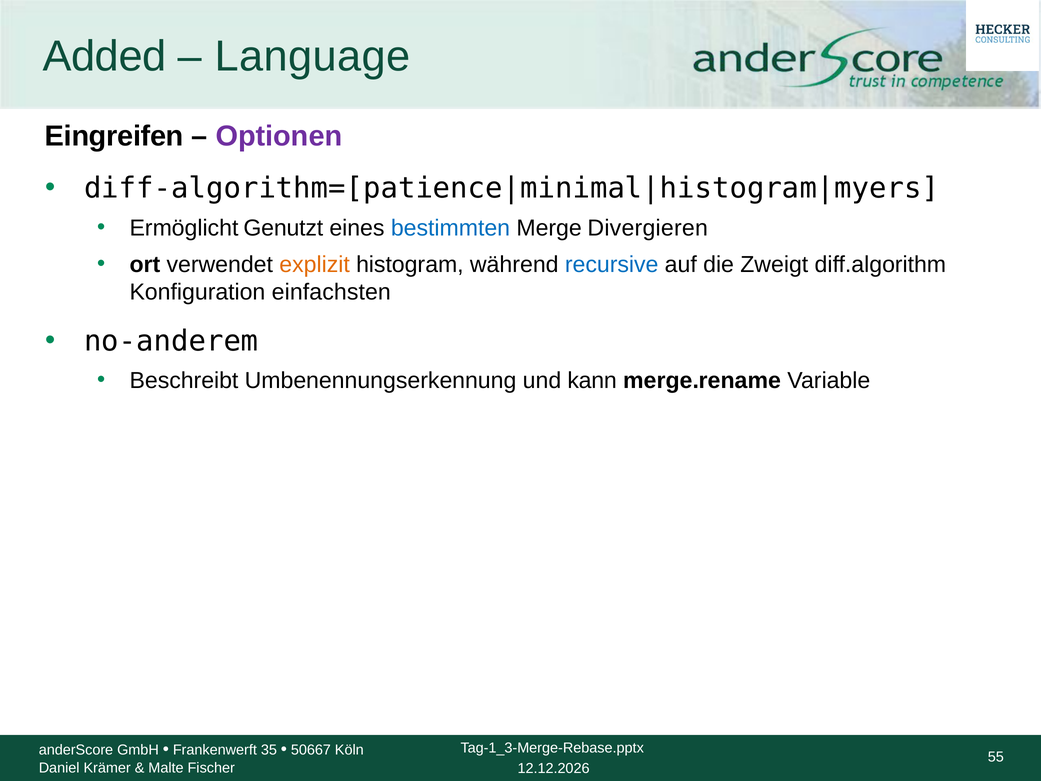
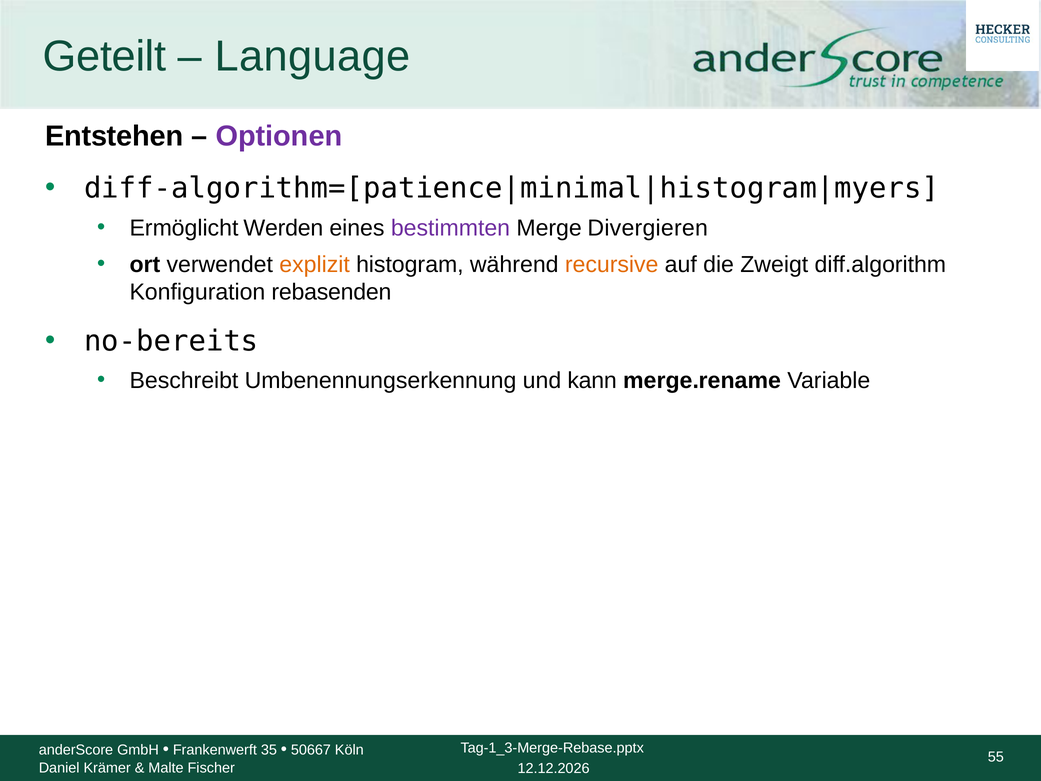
Added: Added -> Geteilt (105, 56)
Eingreifen: Eingreifen -> Entstehen (114, 136)
Genutzt: Genutzt -> Werden (283, 228)
bestimmten colour: blue -> purple (450, 228)
recursive colour: blue -> orange (612, 264)
einfachsten: einfachsten -> rebasenden (331, 292)
no-anderem: no-anderem -> no-bereits (171, 341)
